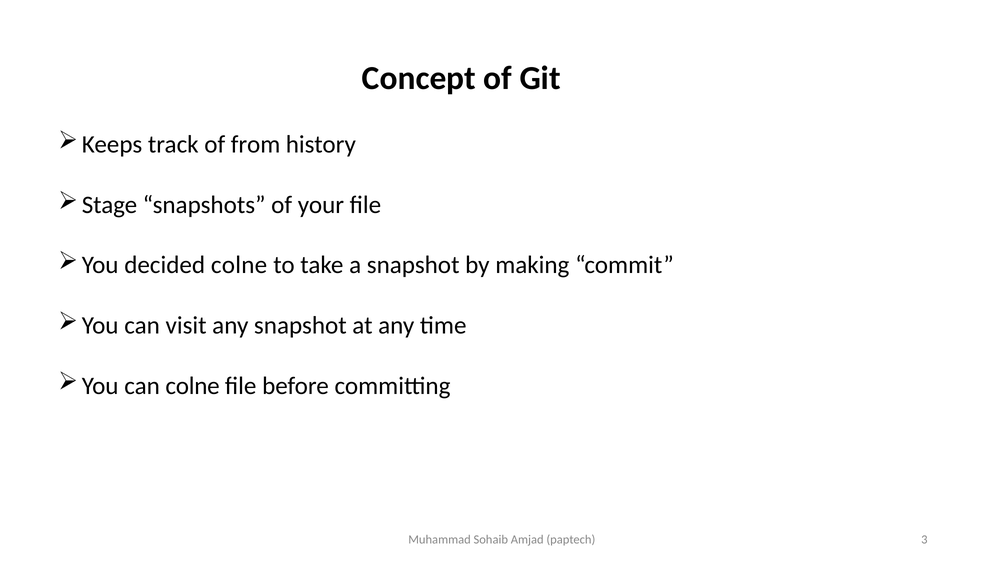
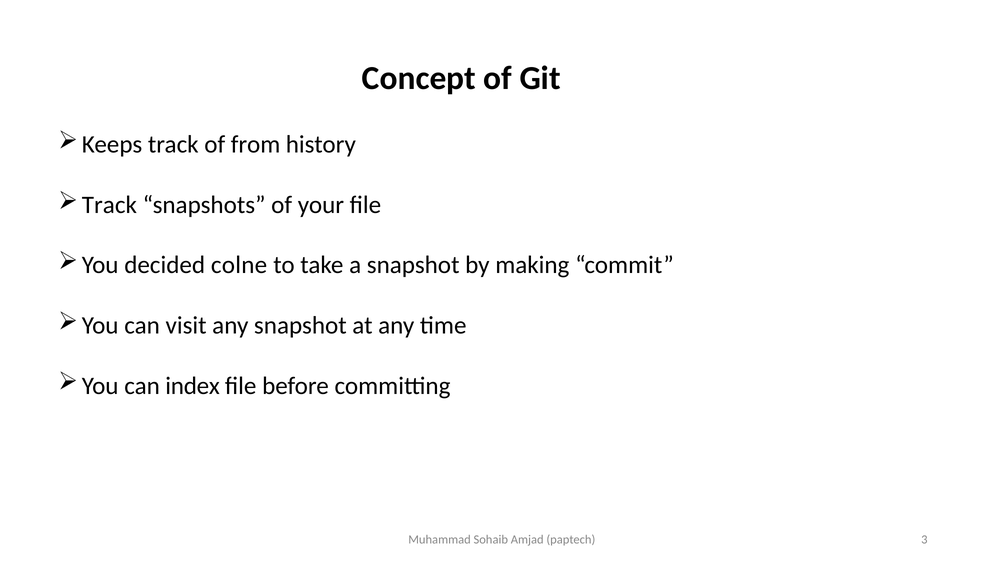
Stage: Stage -> Track (109, 205)
can colne: colne -> index (193, 386)
